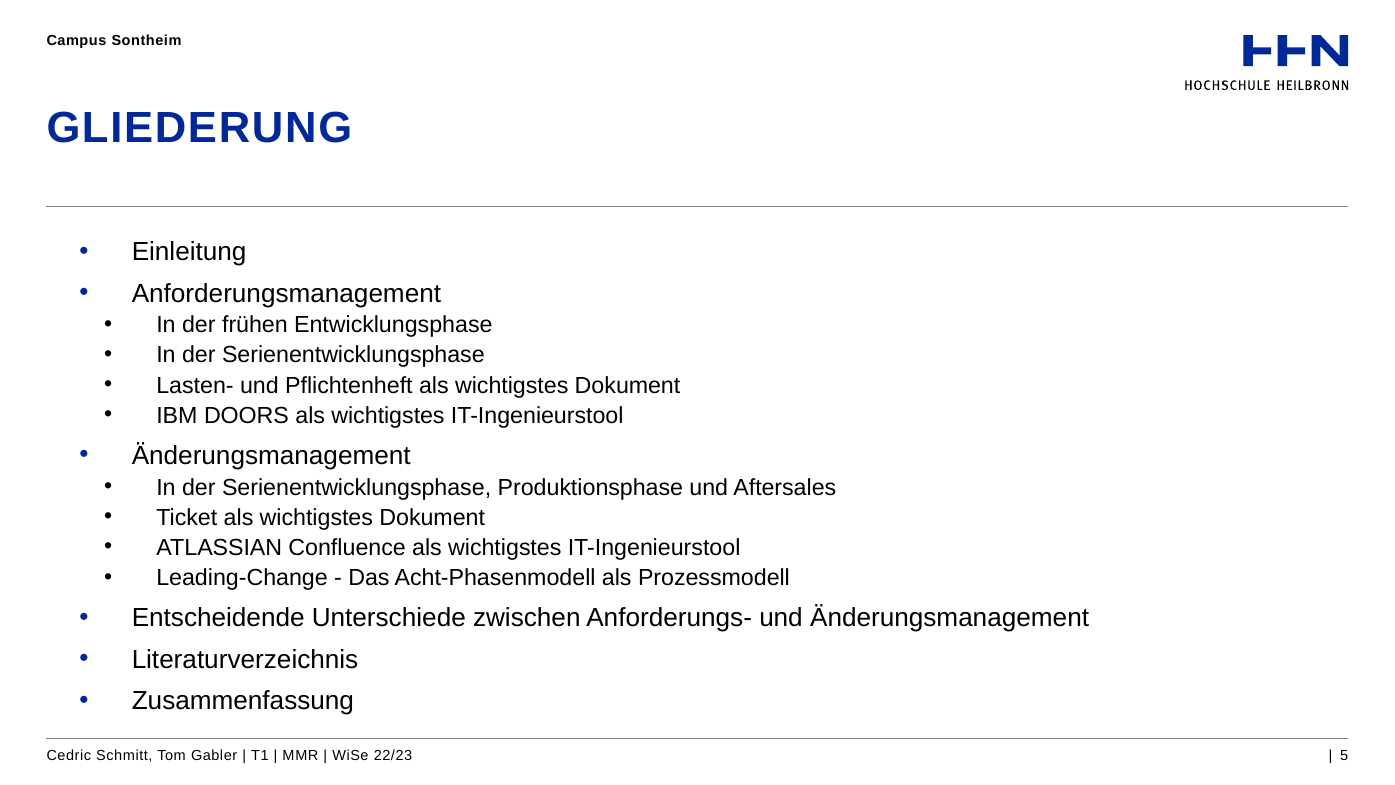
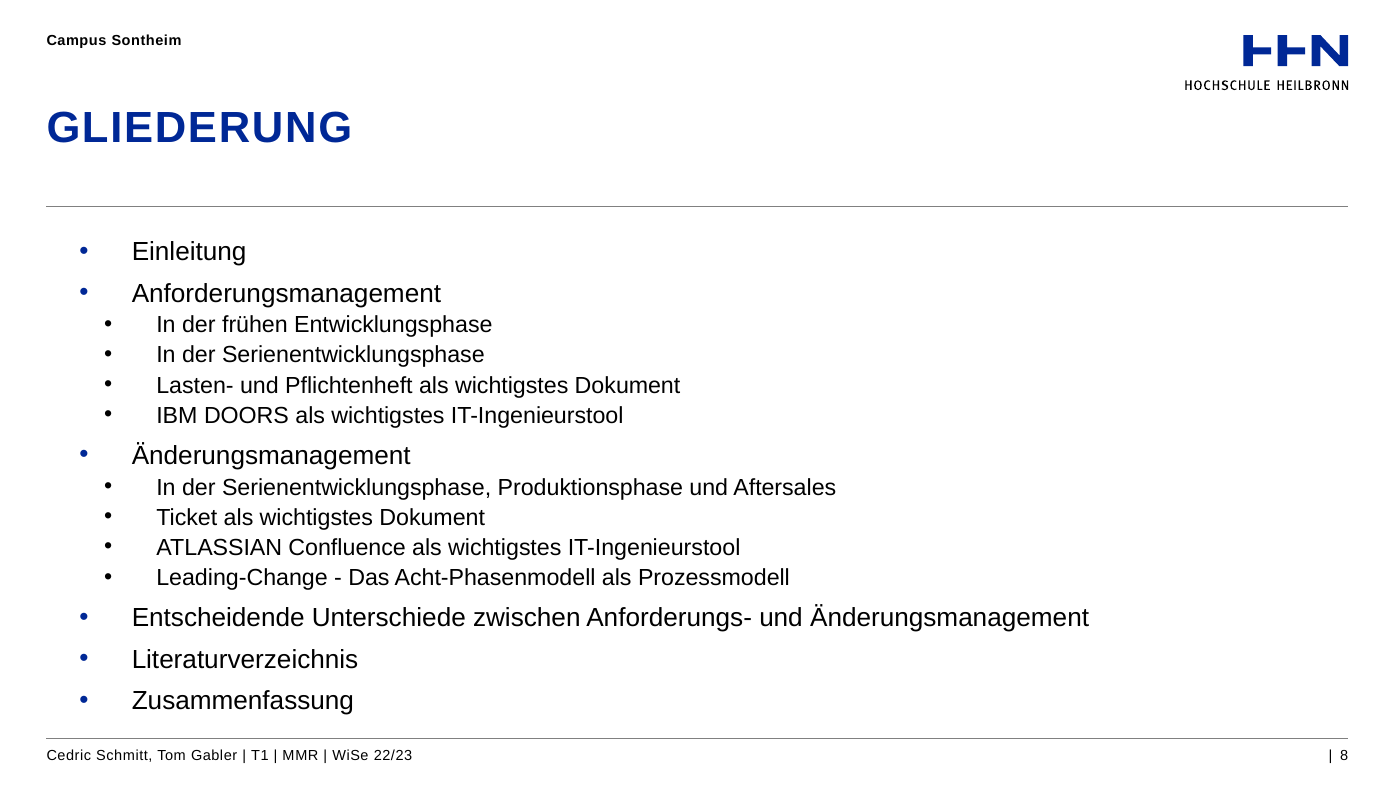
5: 5 -> 8 (1344, 755)
